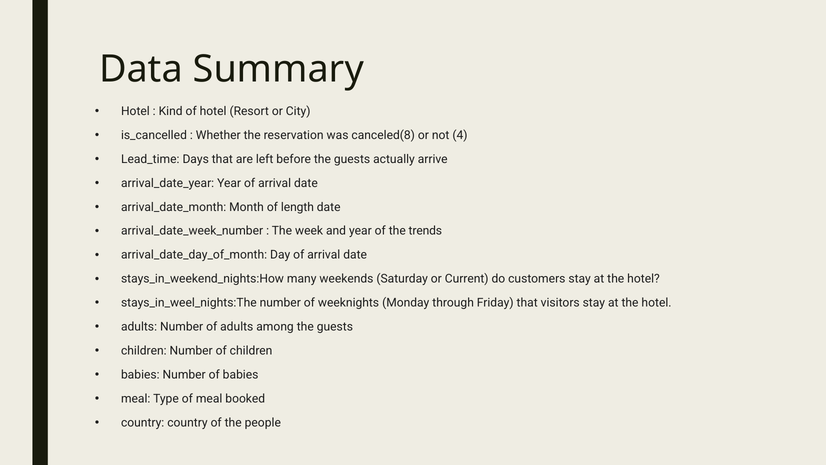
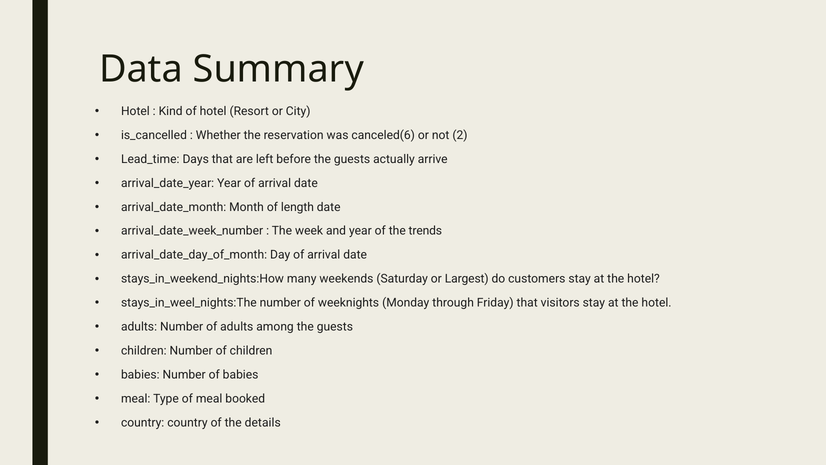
canceled(8: canceled(8 -> canceled(6 (383, 135)
4: 4 -> 2 (460, 135)
Current: Current -> Largest (467, 279)
people: people -> details (263, 422)
